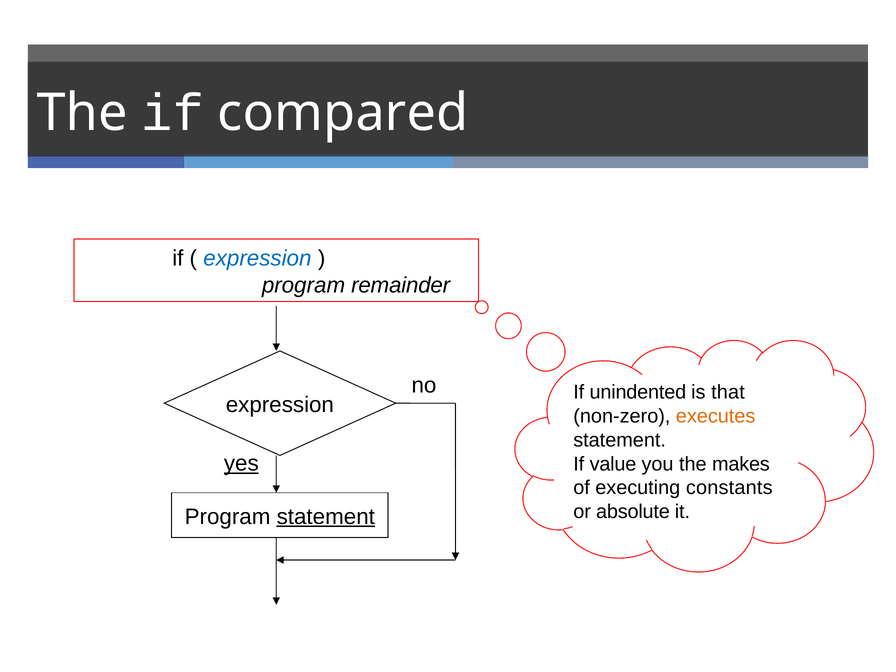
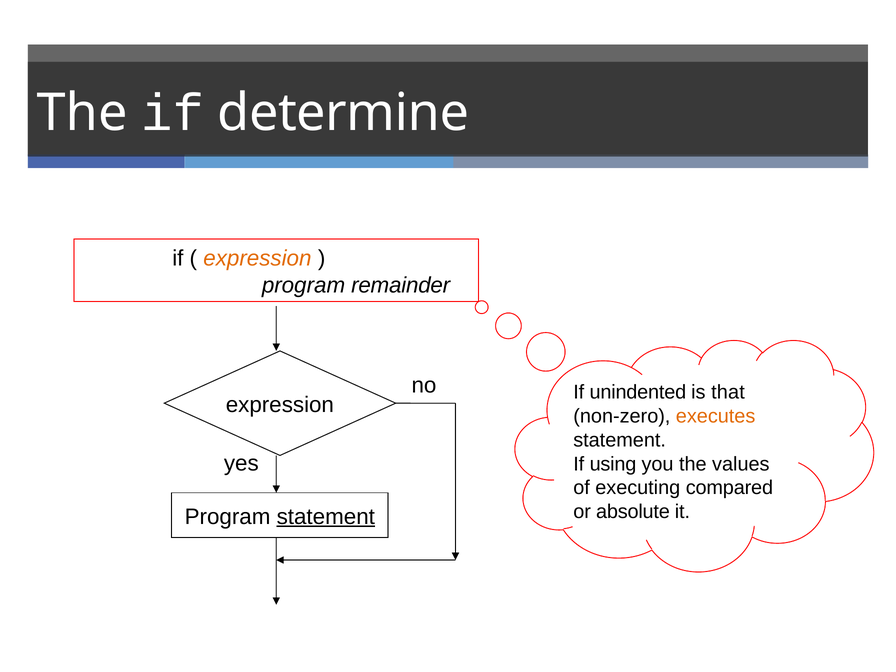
compared: compared -> determine (343, 113)
expression colour: blue -> orange (257, 258)
yes underline: present -> none (241, 464)
value: value -> using (613, 464)
makes: makes -> values (741, 464)
constants: constants -> compared (729, 488)
